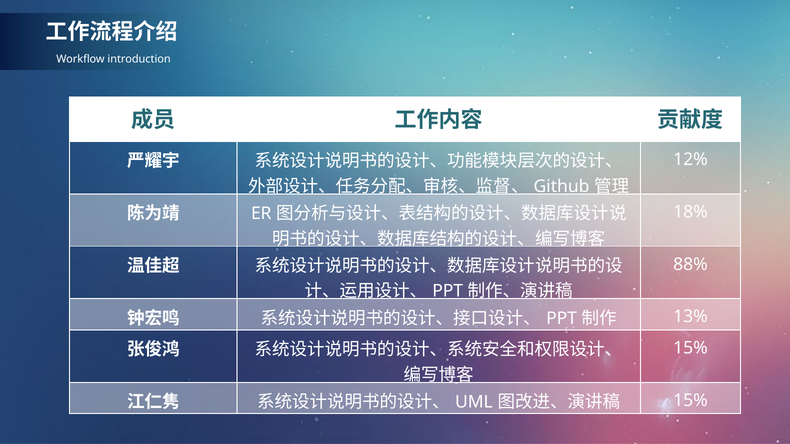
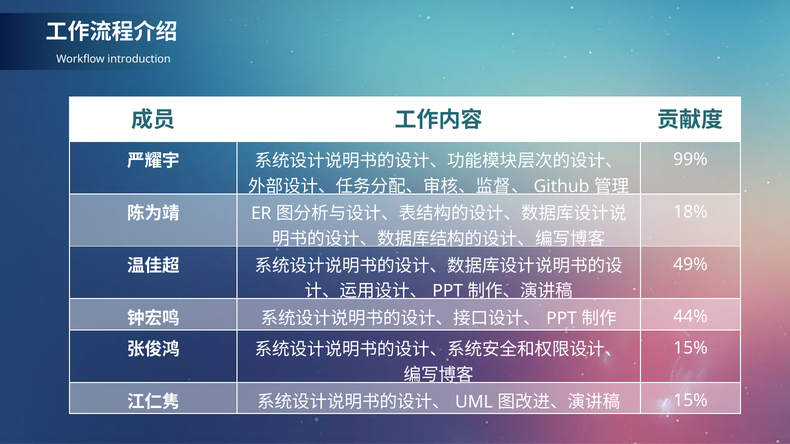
12%: 12% -> 99% (690, 160)
88%: 88% -> 49% (690, 265)
13%: 13% -> 44% (690, 317)
